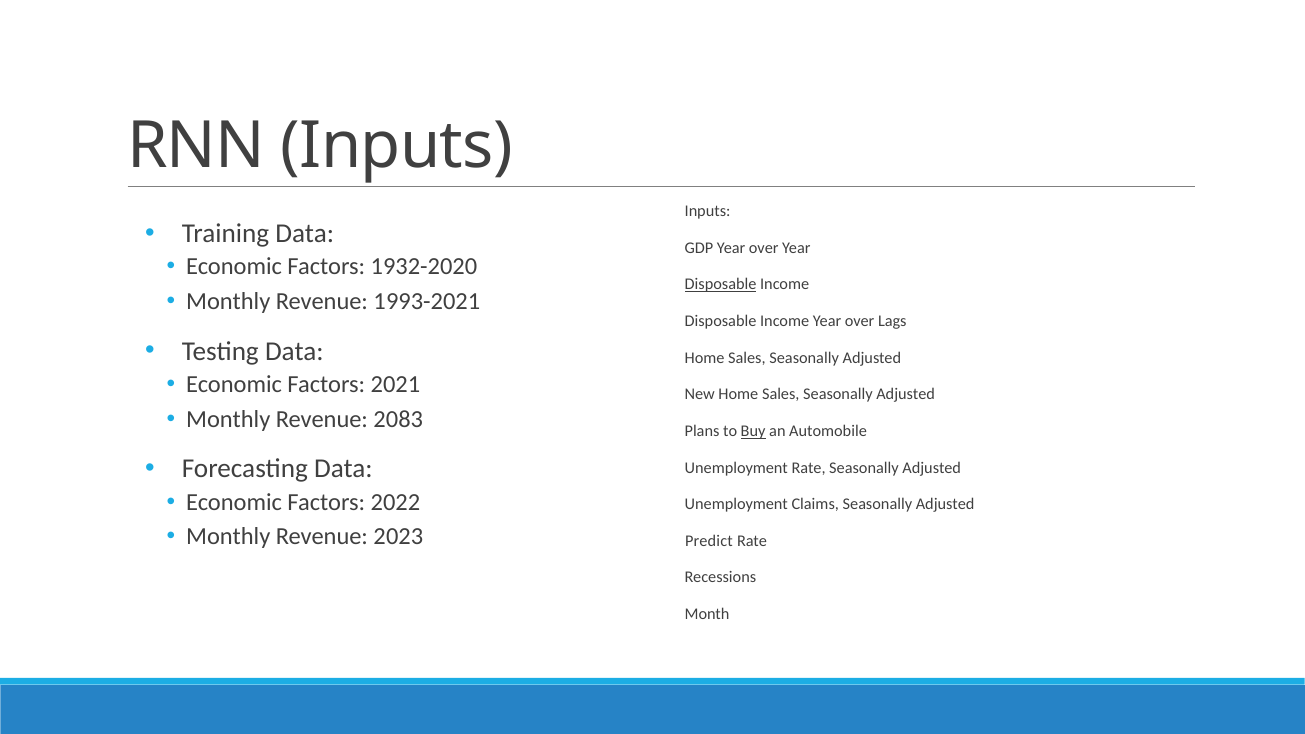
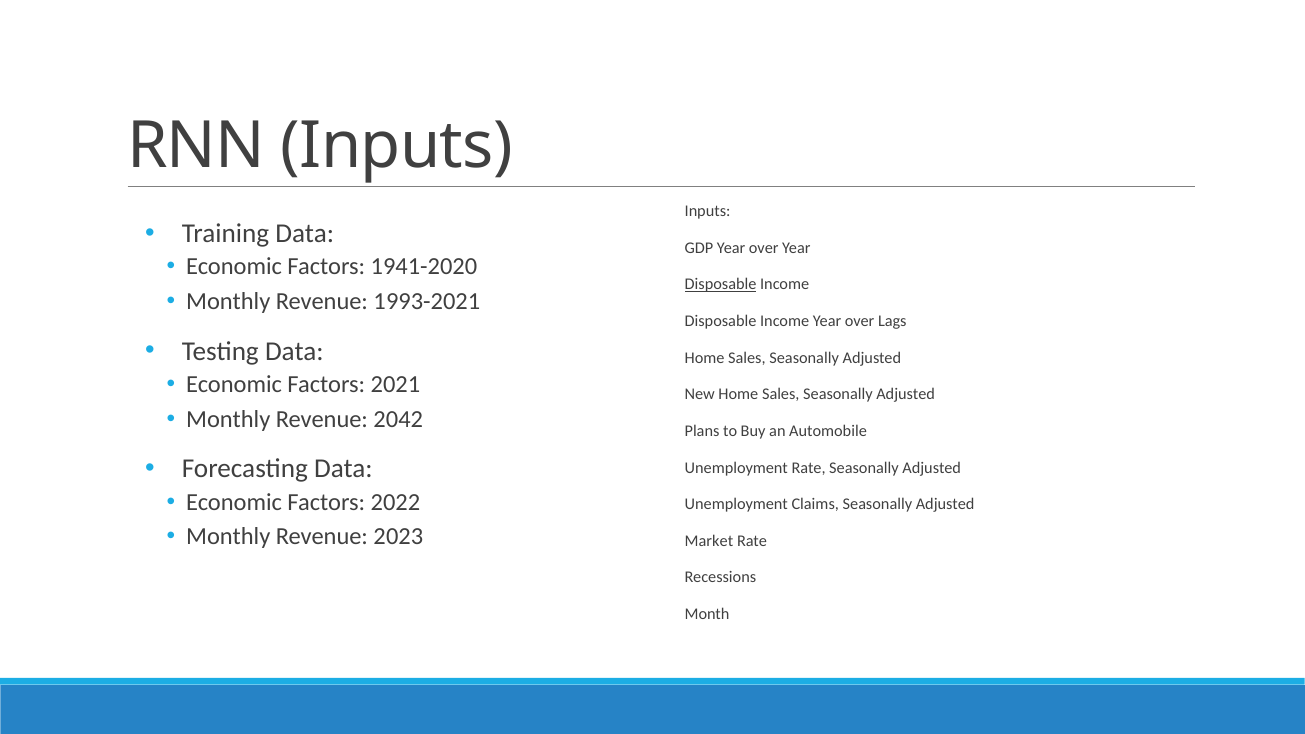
1932-2020: 1932-2020 -> 1941-2020 (424, 267)
2083: 2083 -> 2042 (398, 419)
Buy underline: present -> none (753, 431)
Predict: Predict -> Market (709, 541)
